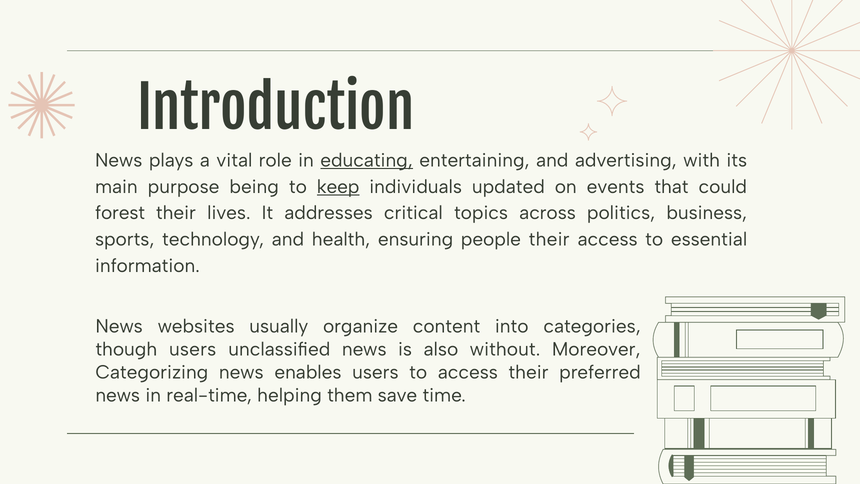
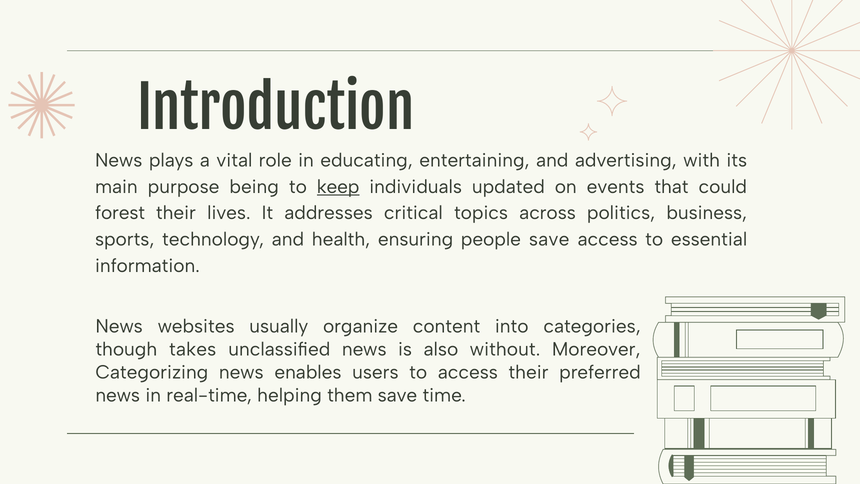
educating underline: present -> none (367, 160)
people their: their -> save (549, 239)
though users: users -> takes (193, 349)
